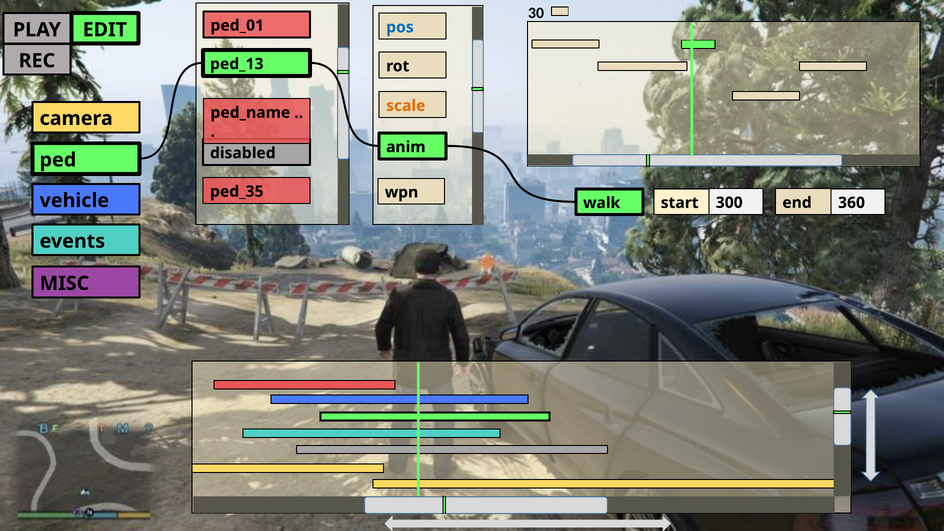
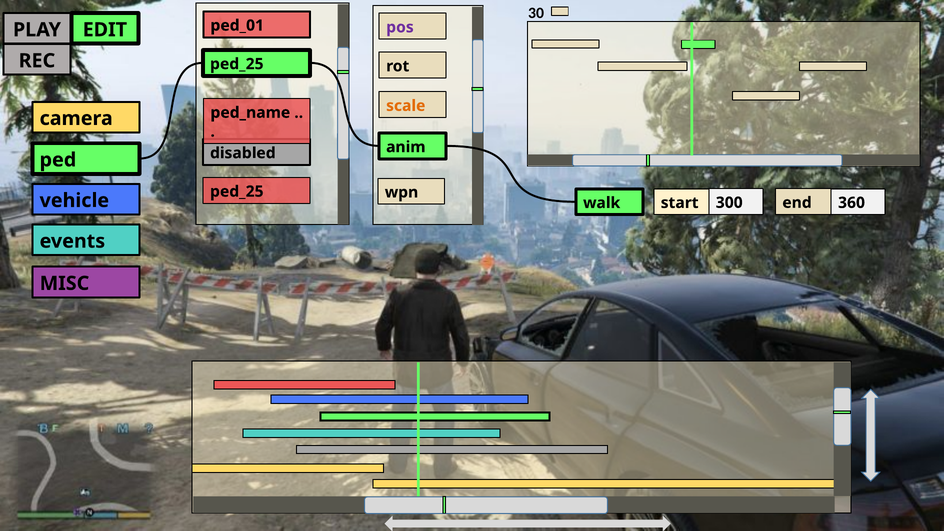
pos colour: blue -> purple (400, 27)
ped_13: ped_13 -> ped_25 (237, 64)
ped_35: ped_35 -> ped_25 (237, 192)
